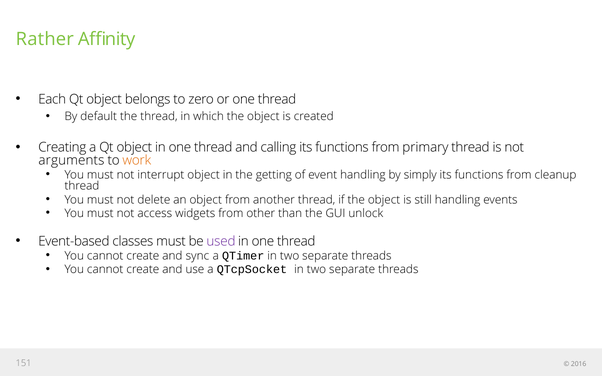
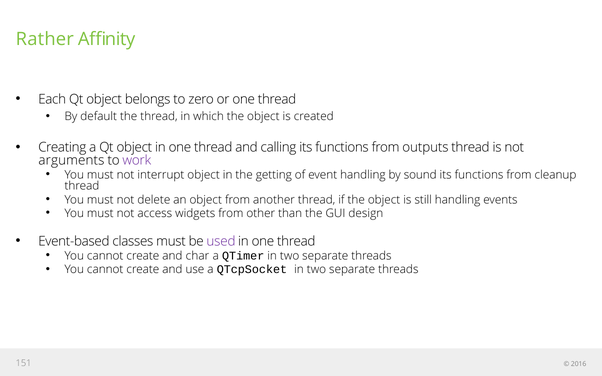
primary: primary -> outputs (425, 148)
work colour: orange -> purple (137, 160)
simply: simply -> sound (420, 175)
unlock: unlock -> design (366, 213)
sync: sync -> char (197, 256)
